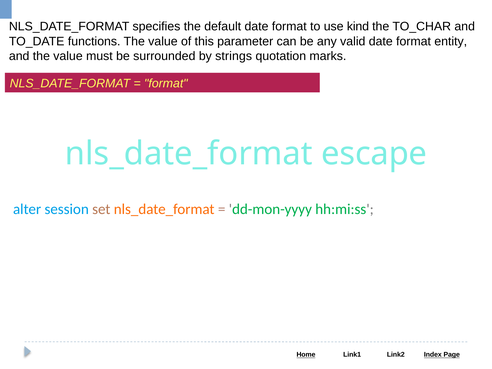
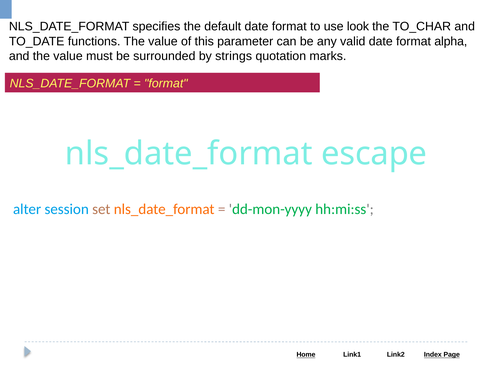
kind: kind -> look (358, 27)
entity: entity -> alpha (451, 41)
